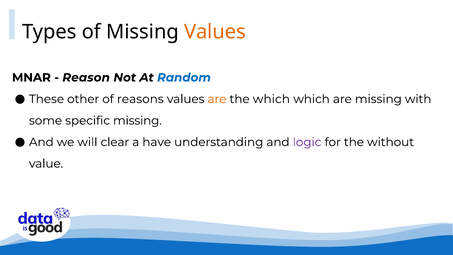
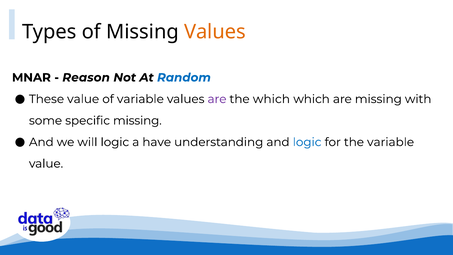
These other: other -> value (83, 99)
of reasons: reasons -> variable (140, 99)
are colour: orange -> purple (217, 99)
will clear: clear -> logic (115, 142)
logic colour: purple -> blue (307, 142)
the without: without -> variable (391, 142)
